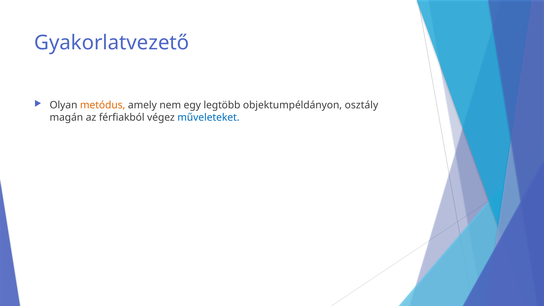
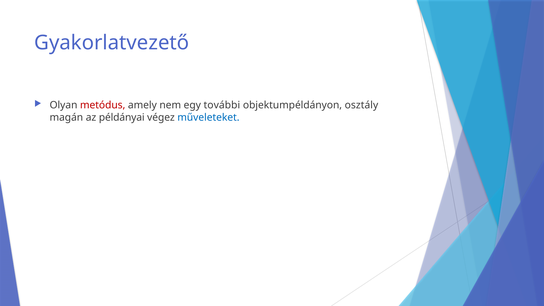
metódus colour: orange -> red (103, 105)
legtöbb: legtöbb -> további (222, 105)
férfiakból: férfiakból -> példányai (122, 118)
